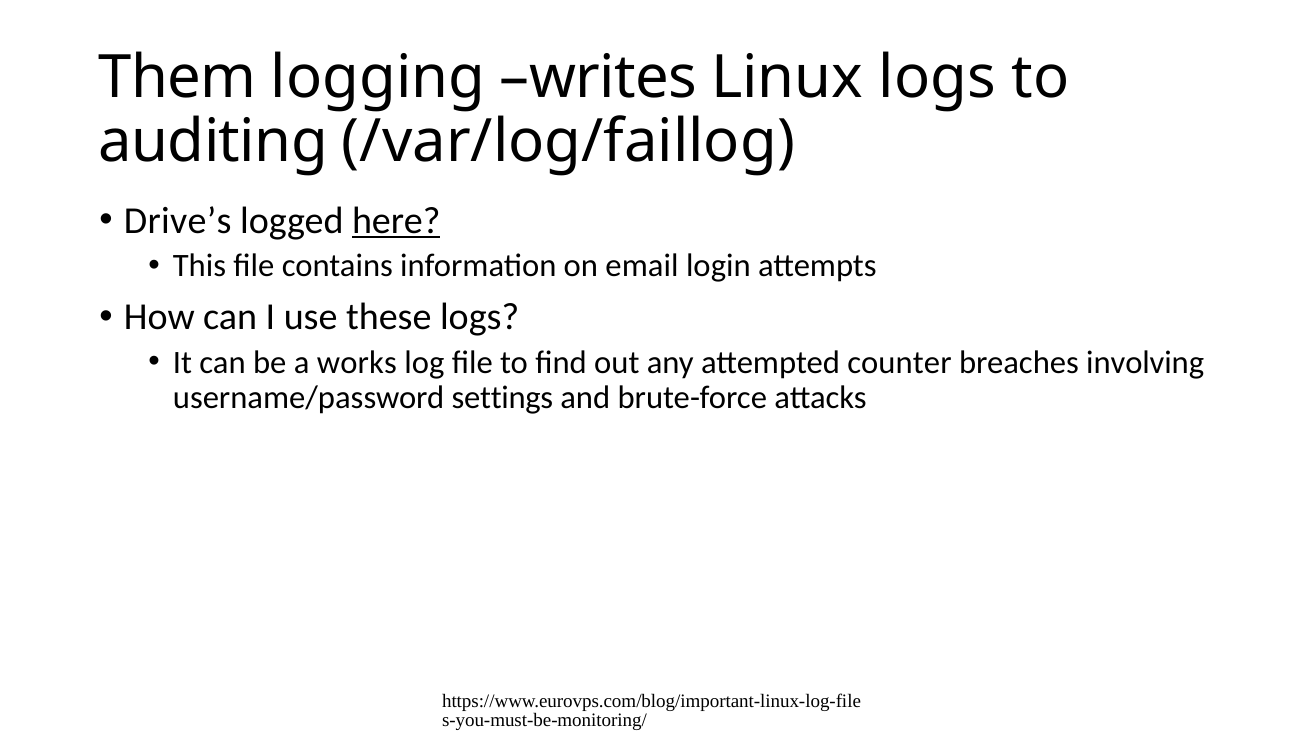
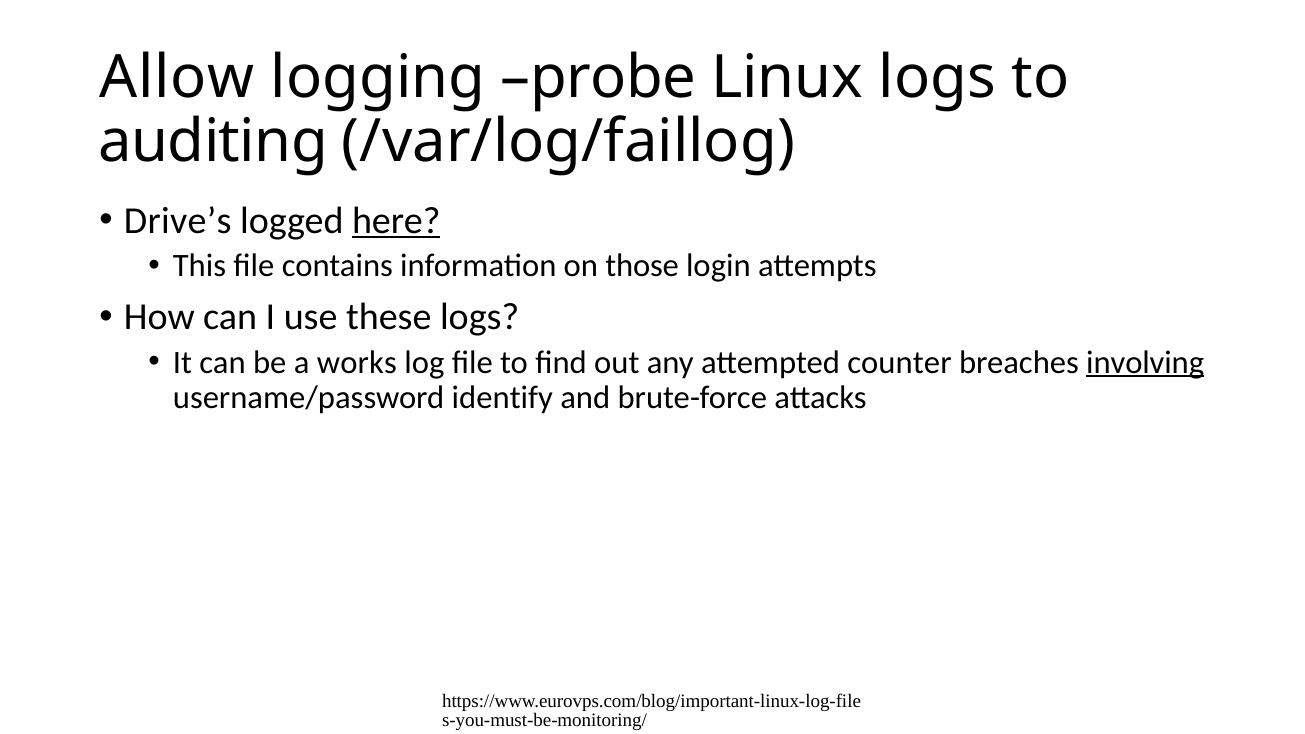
Them: Them -> Allow (177, 77)
writes: writes -> probe (598, 77)
email: email -> those (642, 266)
involving underline: none -> present (1145, 362)
settings: settings -> identify (502, 398)
